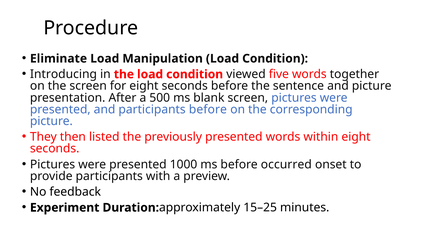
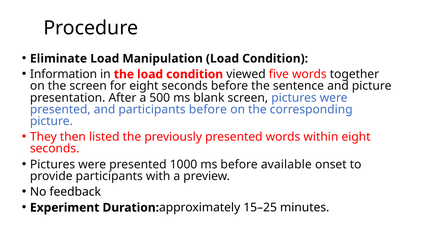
Introducing: Introducing -> Information (64, 74)
occurred: occurred -> available (286, 164)
